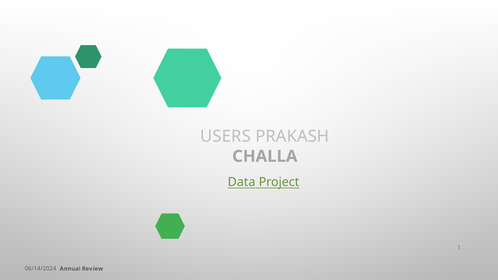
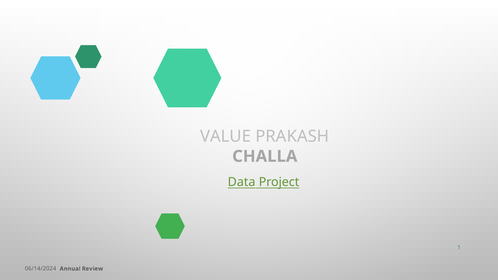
USERS: USERS -> VALUE (226, 136)
